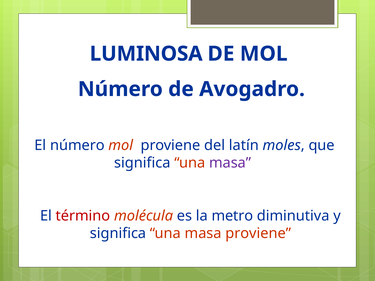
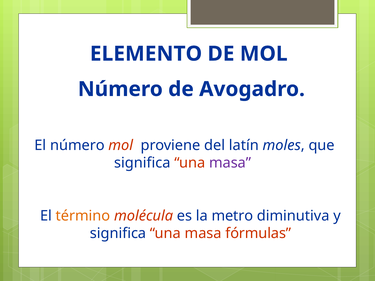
LUMINOSA: LUMINOSA -> ELEMENTO (146, 54)
término colour: red -> orange (83, 216)
masa proviene: proviene -> fórmulas (258, 234)
